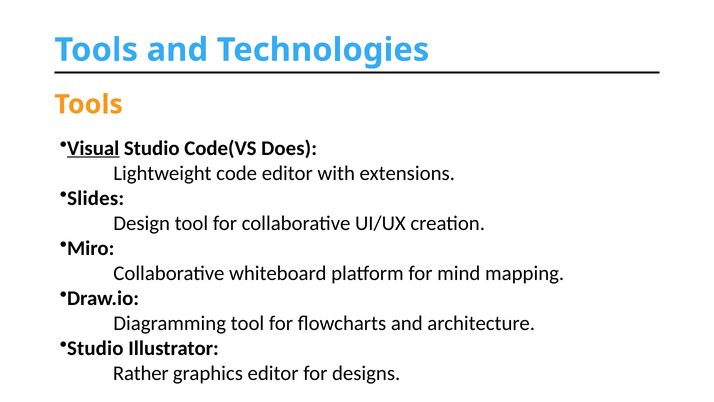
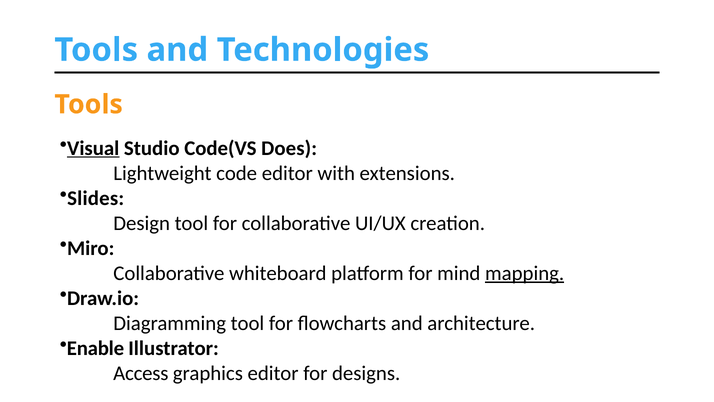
mapping underline: none -> present (525, 273)
Studio: Studio -> Enable (95, 348)
Rather: Rather -> Access (141, 373)
